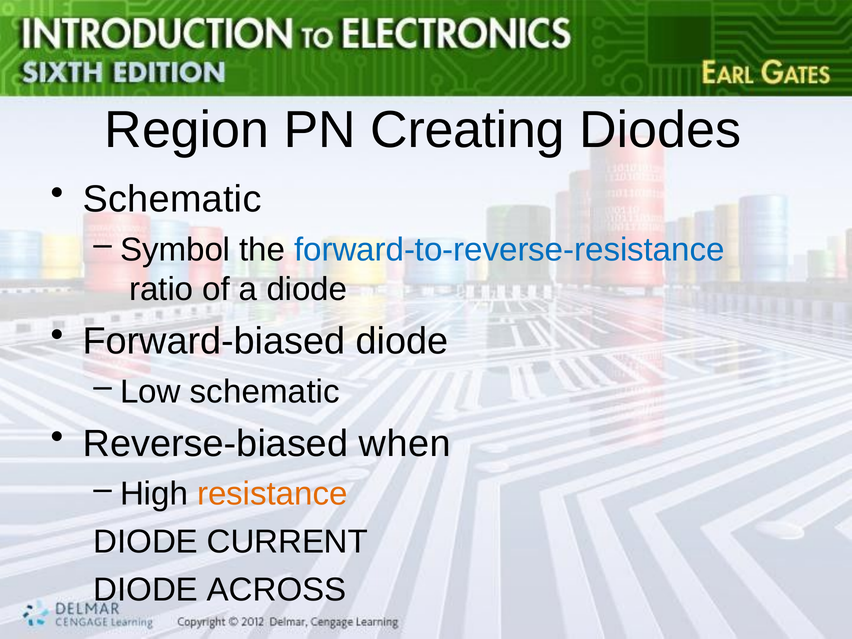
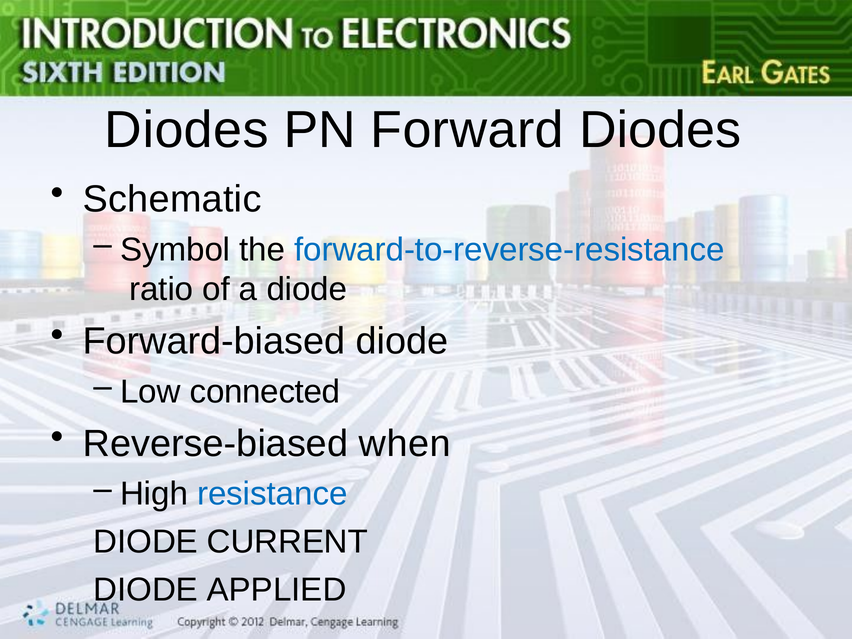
Region: Region -> Diodes (187, 130)
Creating: Creating -> Forward (467, 130)
Low schematic: schematic -> connected (265, 392)
resistance colour: orange -> blue (272, 494)
ACROSS: ACROSS -> APPLIED (277, 590)
